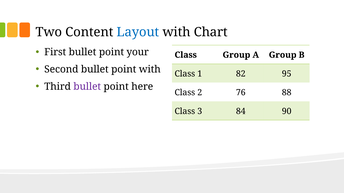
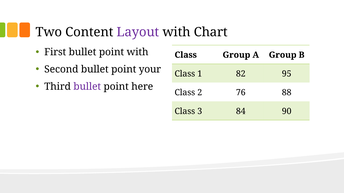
Layout colour: blue -> purple (138, 32)
point your: your -> with (138, 52)
point with: with -> your (150, 70)
